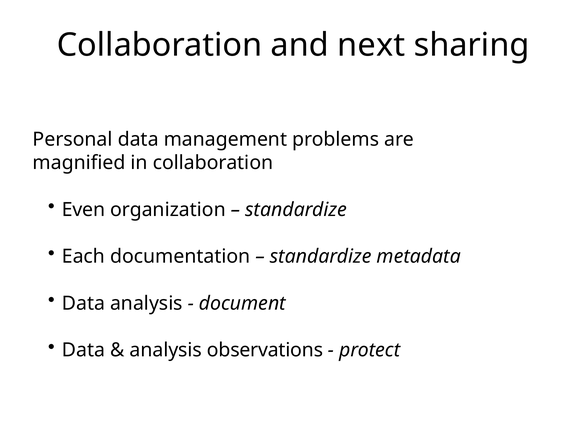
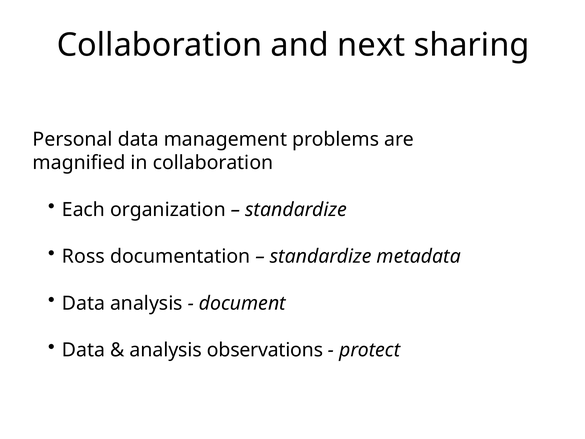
Even: Even -> Each (83, 210)
Each: Each -> Ross (83, 256)
